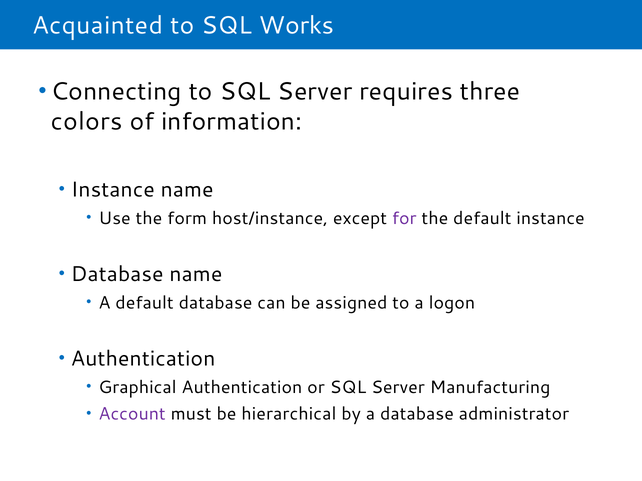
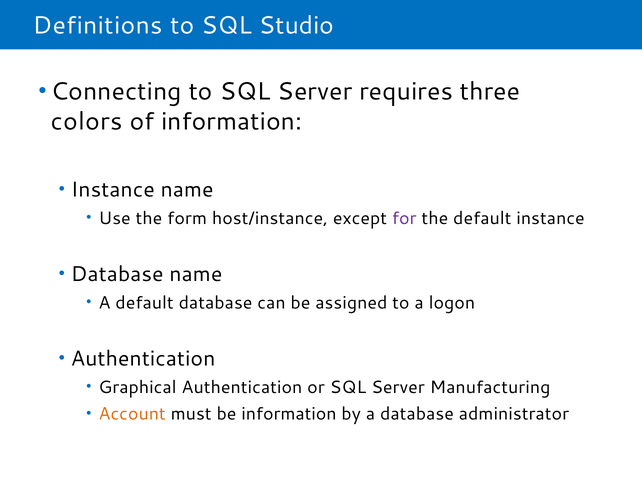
Acquainted: Acquainted -> Definitions (98, 25)
Works: Works -> Studio (297, 25)
Account colour: purple -> orange (132, 414)
be hierarchical: hierarchical -> information (289, 414)
